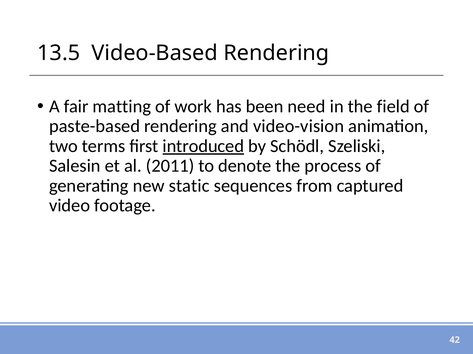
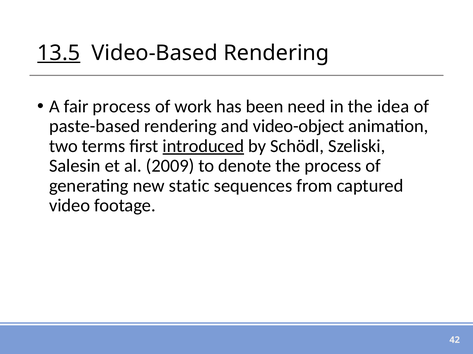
13.5 underline: none -> present (59, 53)
fair matting: matting -> process (122, 107)
field: field -> idea (393, 107)
video-vision: video-vision -> video-object (299, 126)
2011: 2011 -> 2009 (170, 166)
